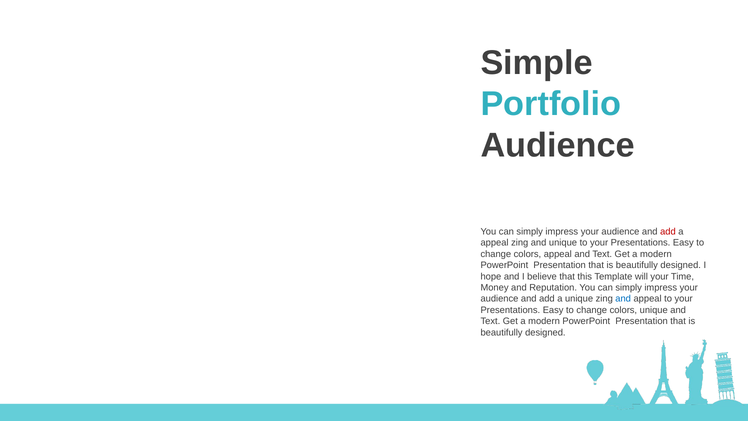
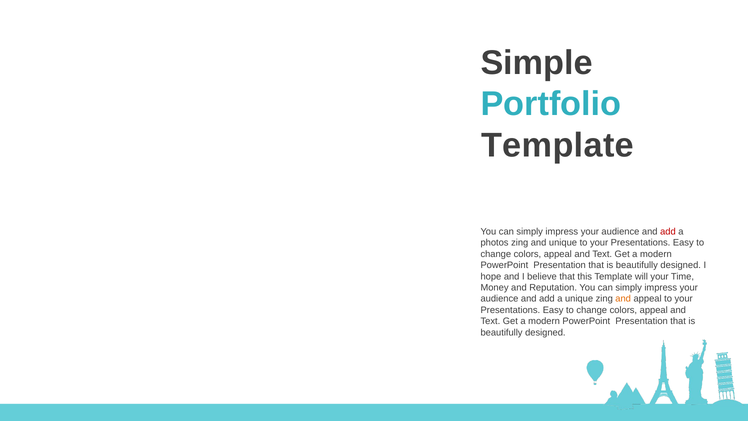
Audience: Audience -> Template (557, 145)
appeal: appeal -> photos (495, 243)
and colour: blue -> orange (623, 299)
unique: unique -> appeal (654, 310)
